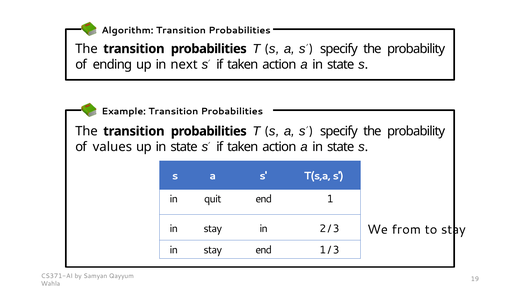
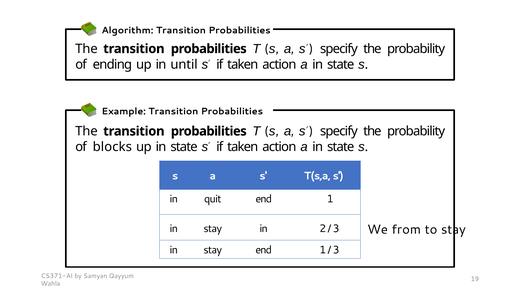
next: next -> until (184, 64)
values: values -> blocks (112, 147)
